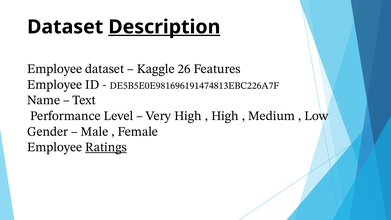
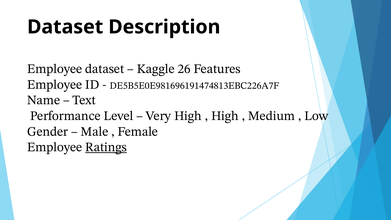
Description underline: present -> none (164, 27)
